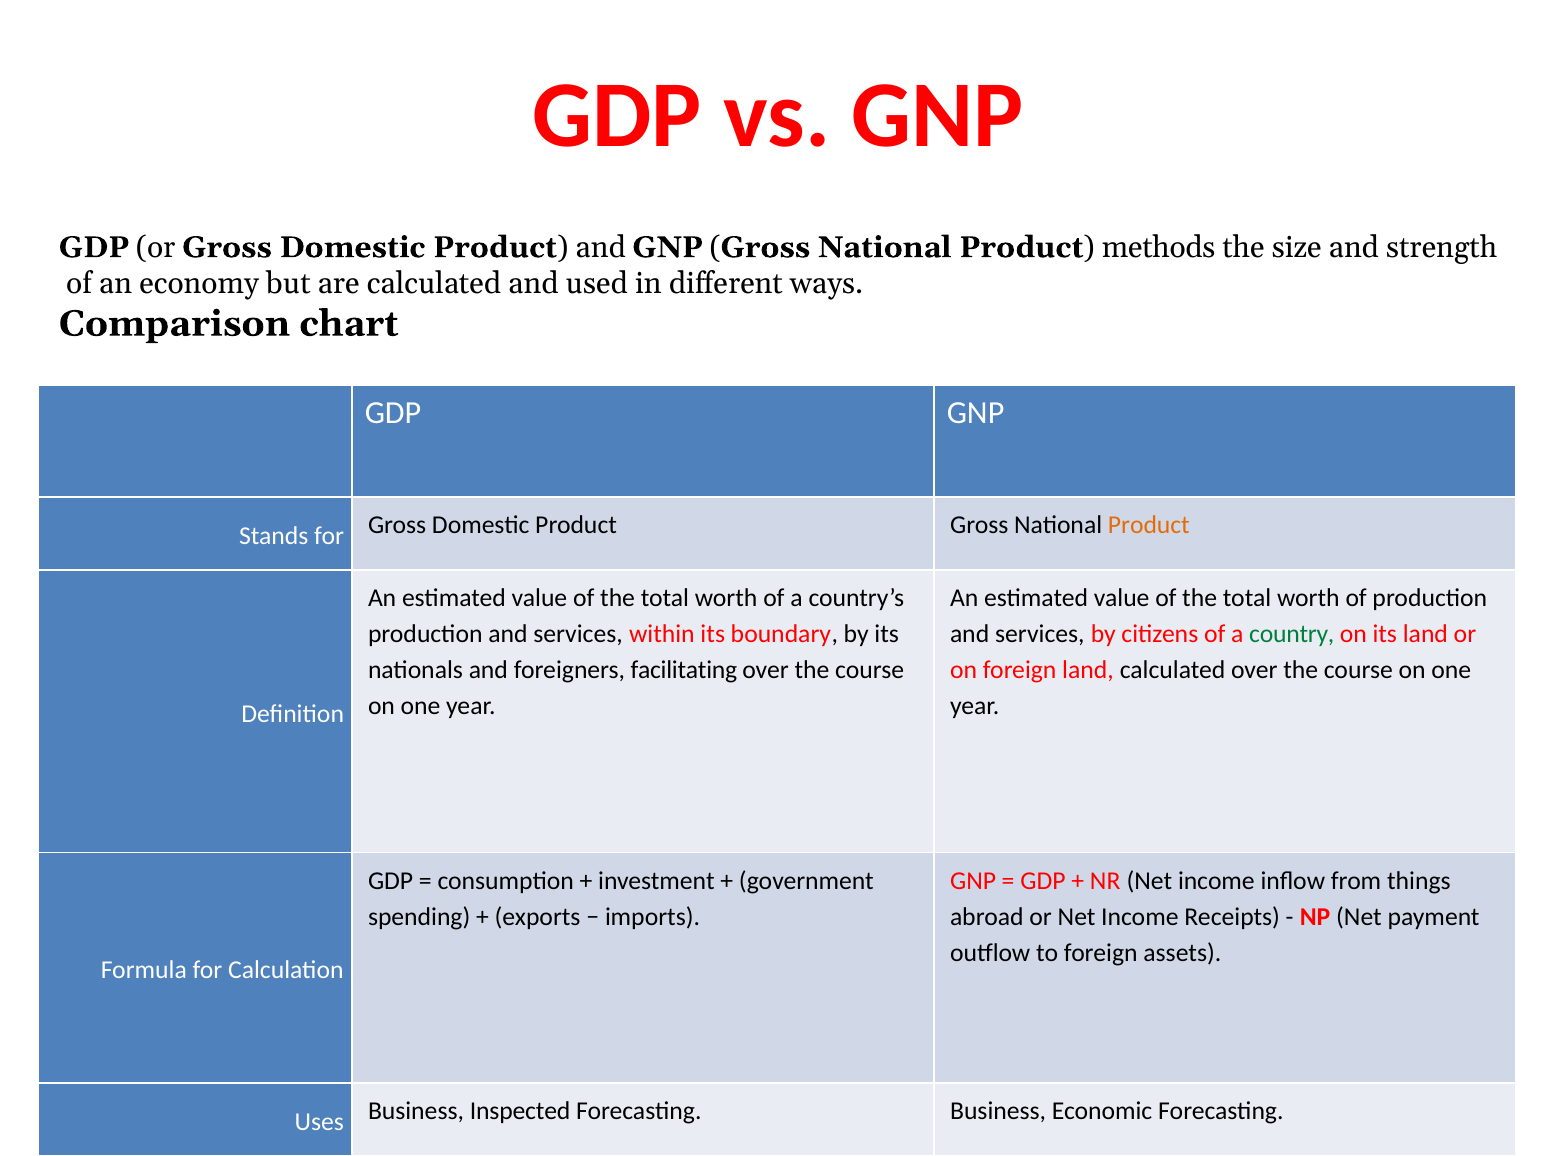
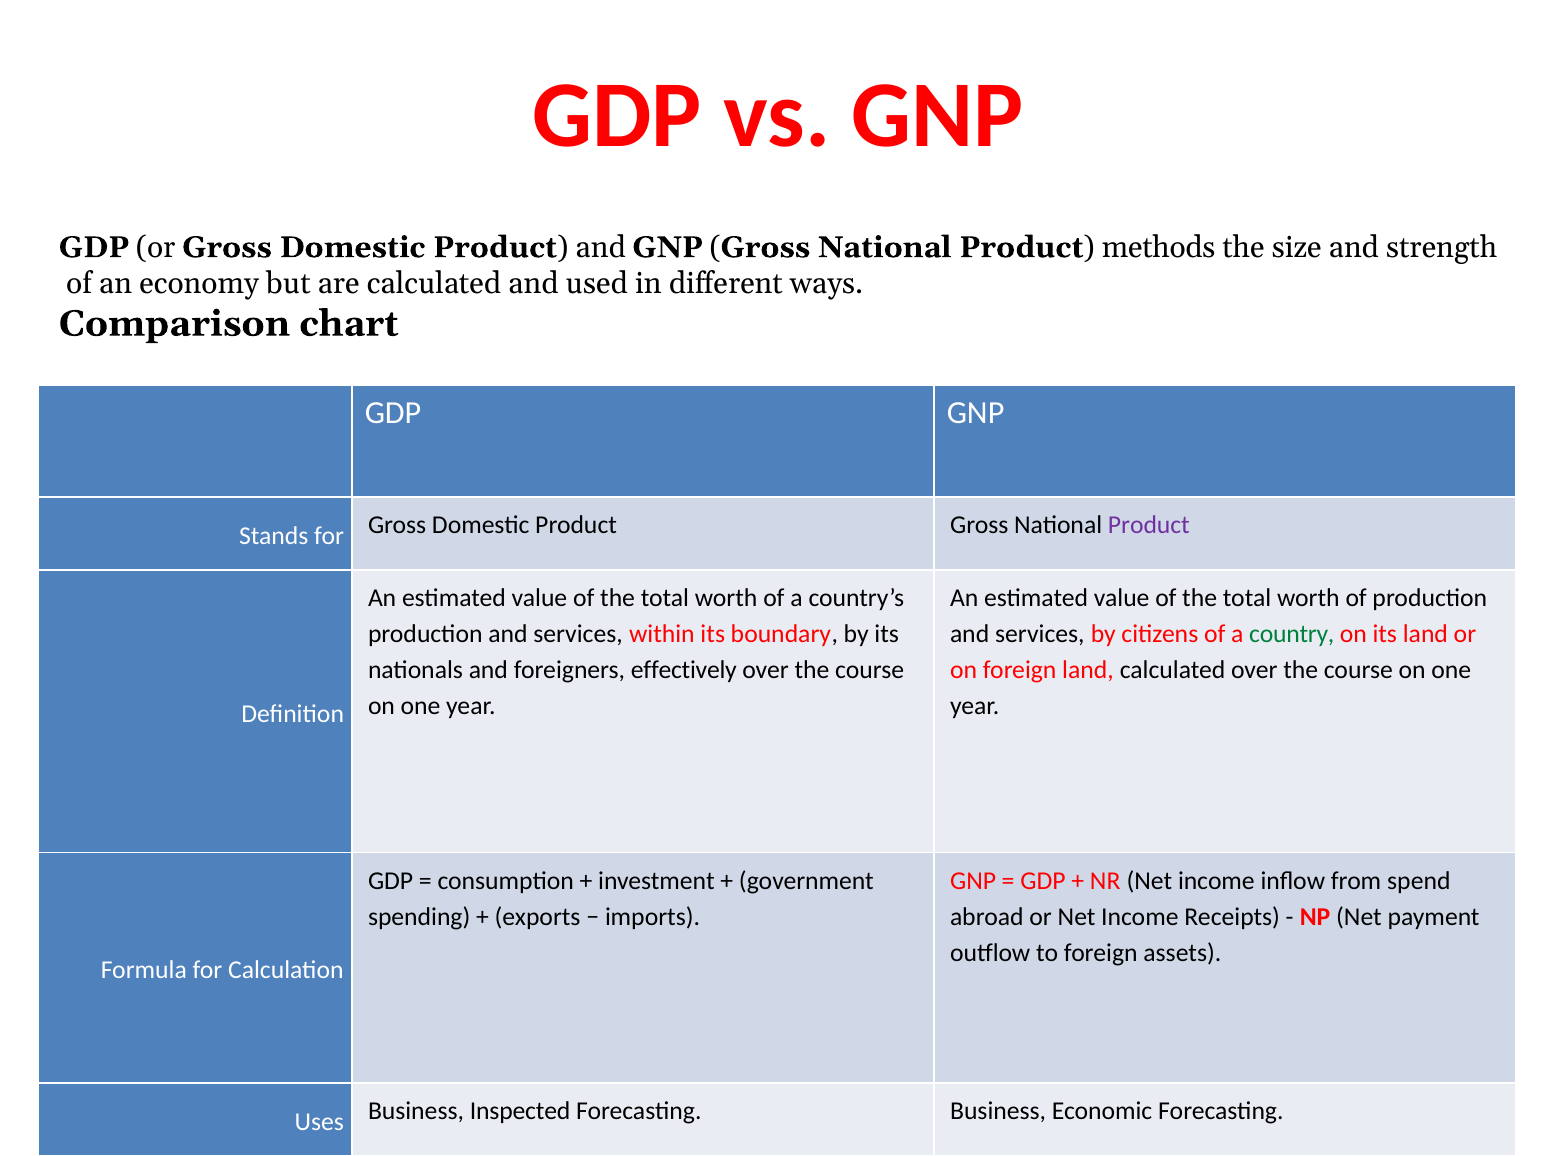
Product colour: orange -> purple (1149, 525)
facilitating: facilitating -> effectively (684, 671)
things: things -> spend (1419, 881)
